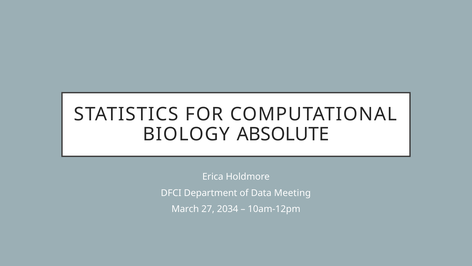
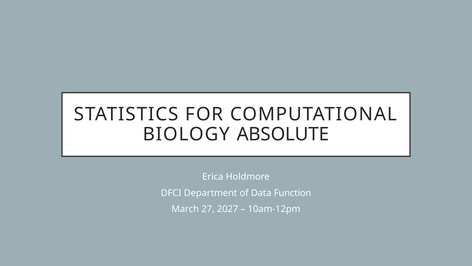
Meeting: Meeting -> Function (293, 193)
2034: 2034 -> 2027 (228, 209)
